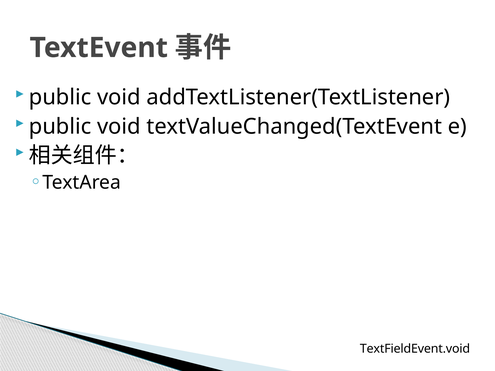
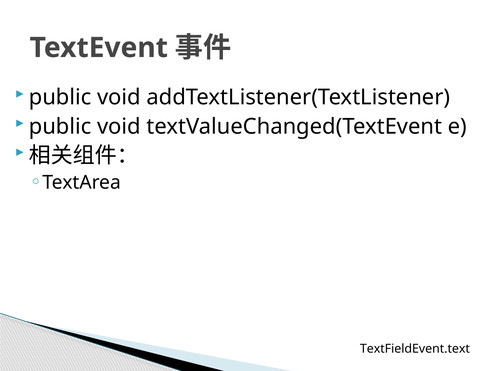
TextFieldEvent.void: TextFieldEvent.void -> TextFieldEvent.text (415, 349)
